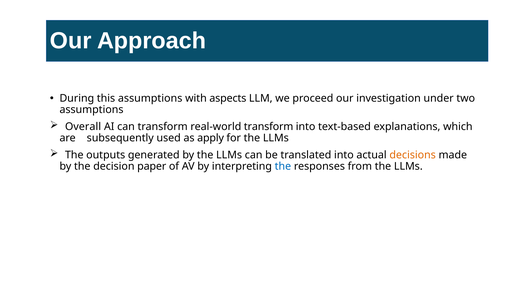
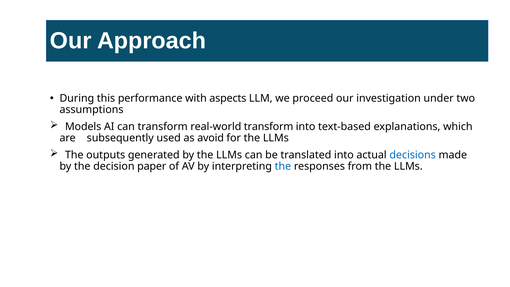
this assumptions: assumptions -> performance (150, 98)
Overall: Overall -> Models (83, 127)
apply: apply -> avoid (211, 138)
decisions colour: orange -> blue (413, 155)
